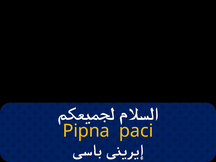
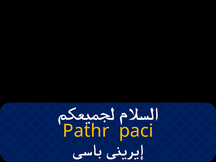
Pipna: Pipna -> Pathr (86, 131)
